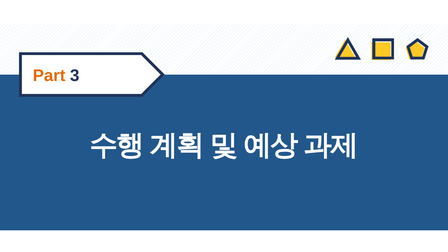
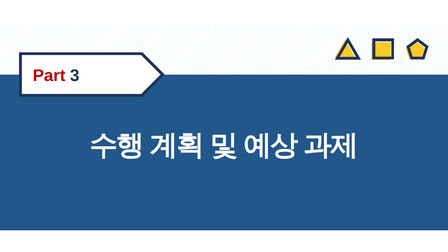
Part colour: orange -> red (49, 76)
